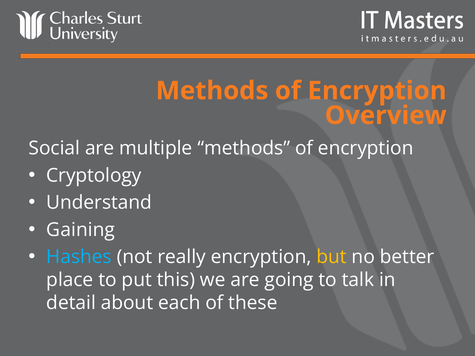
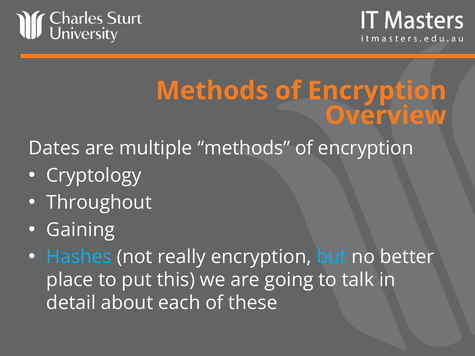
Social: Social -> Dates (54, 148)
Understand: Understand -> Throughout (99, 203)
but colour: yellow -> light blue (332, 257)
